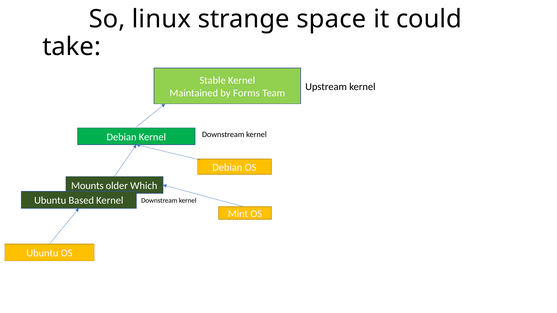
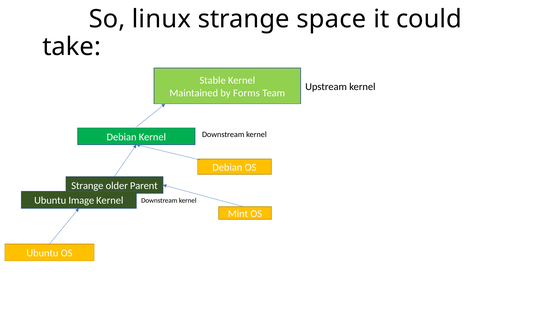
Mounts: Mounts -> Strange (87, 186)
Which: Which -> Parent (144, 186)
Based: Based -> Image (81, 201)
